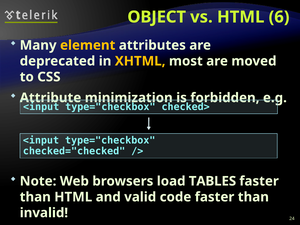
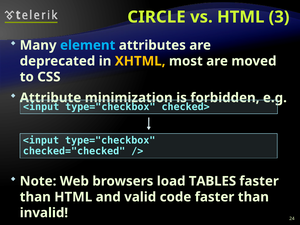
OBJECT: OBJECT -> CIRCLE (157, 17)
6: 6 -> 3 (279, 17)
element colour: yellow -> light blue (88, 45)
